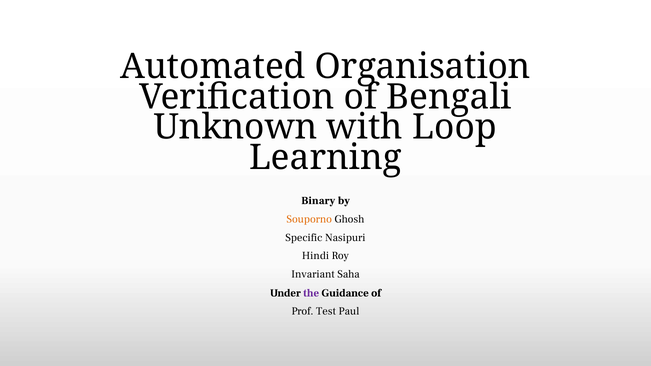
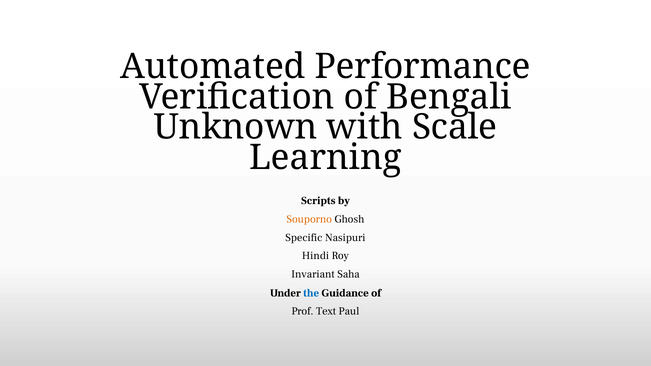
Organisation: Organisation -> Performance (423, 66)
Loop: Loop -> Scale (455, 127)
Binary: Binary -> Scripts (318, 201)
the colour: purple -> blue (311, 293)
Test: Test -> Text (326, 312)
